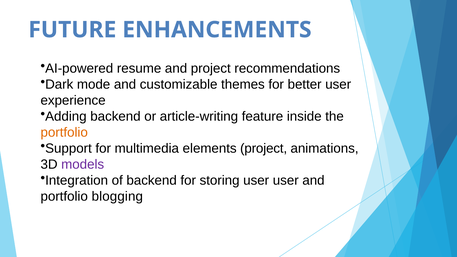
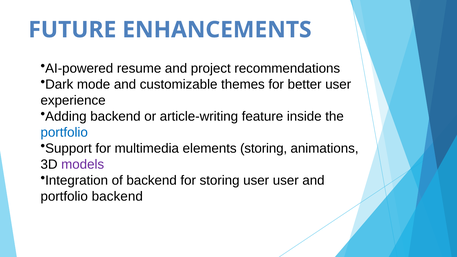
portfolio colour: orange -> blue (64, 132)
elements project: project -> storing (264, 148)
portfolio blogging: blogging -> backend (117, 196)
